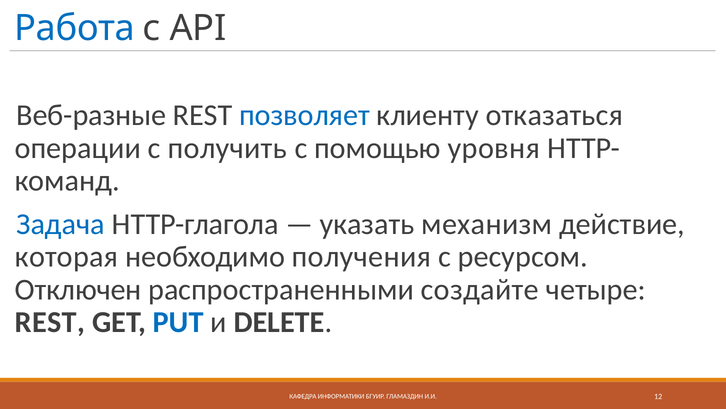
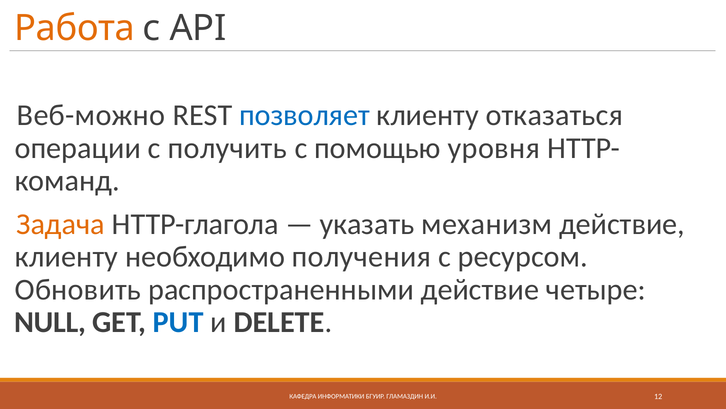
Работа colour: blue -> orange (75, 28)
Веб-разные: Веб-разные -> Веб-можно (91, 115)
Задача colour: blue -> orange (61, 224)
которая: которая -> клиенту (66, 256)
Отключен: Отключен -> Обновить (78, 289)
распространенными создайте: создайте -> действие (480, 289)
REST: REST -> NULL (50, 322)
